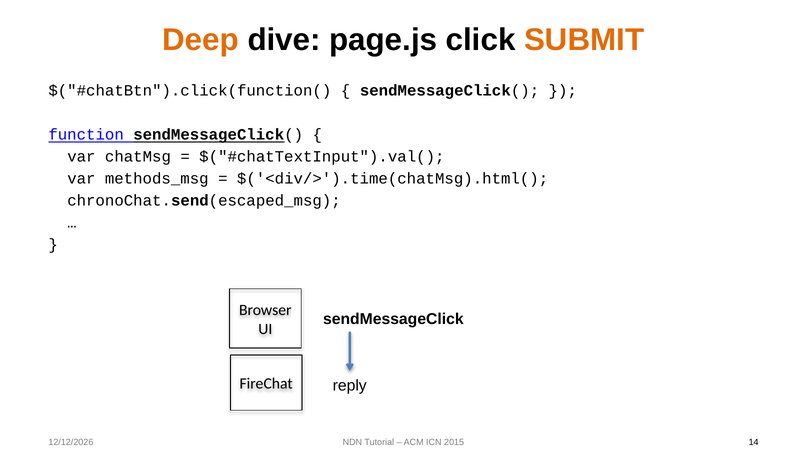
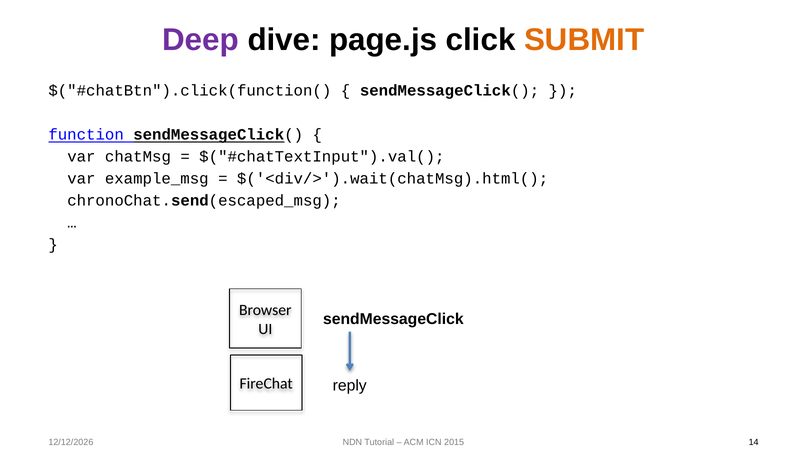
Deep colour: orange -> purple (201, 40)
methods_msg: methods_msg -> example_msg (157, 178)
$('<div/>').time(chatMsg).html(: $('<div/>').time(chatMsg).html( -> $('<div/>').wait(chatMsg).html( (393, 178)
